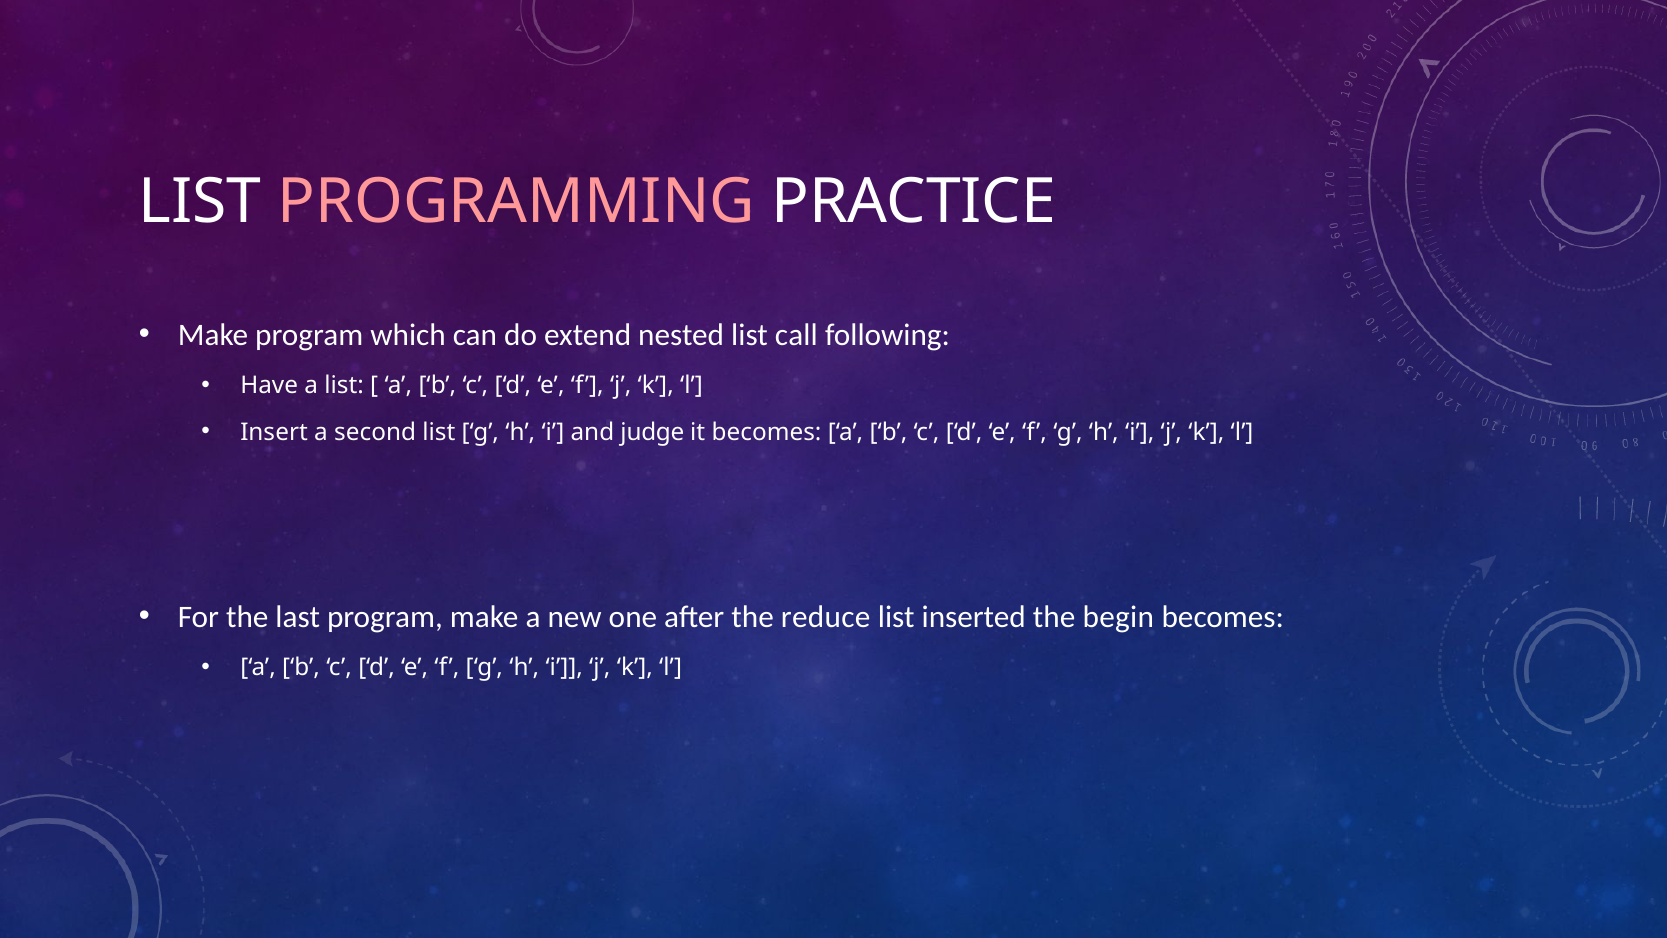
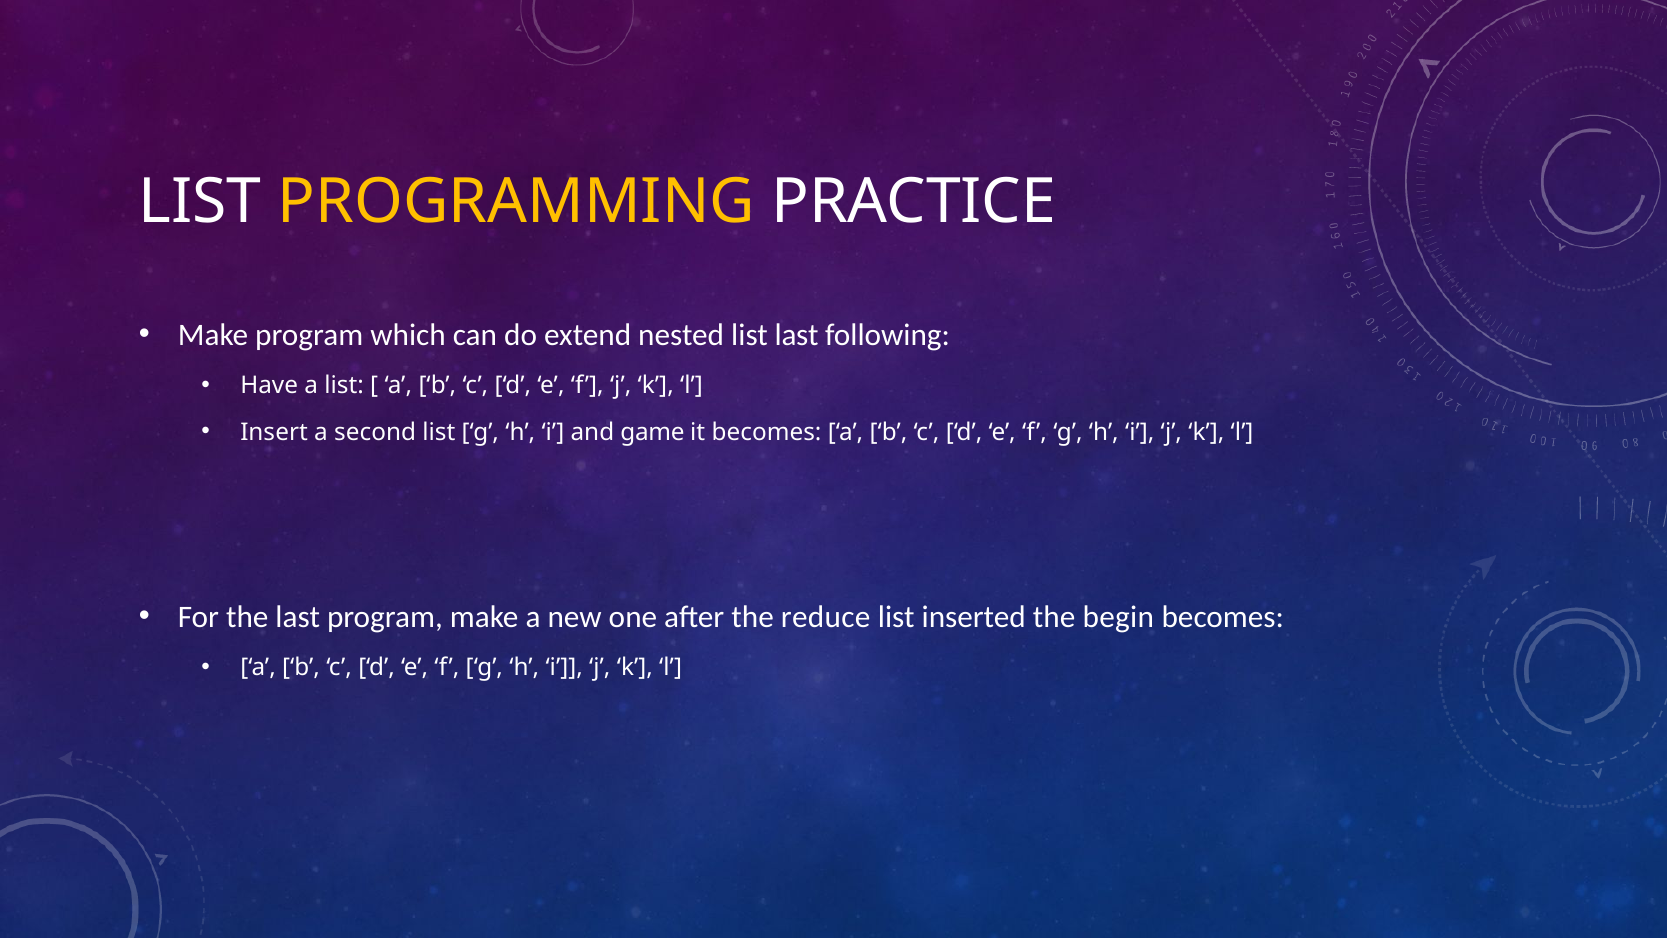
PROGRAMMING colour: pink -> yellow (516, 202)
list call: call -> last (797, 335)
judge: judge -> game (652, 432)
